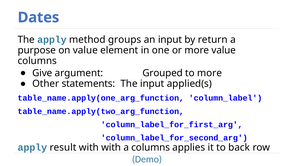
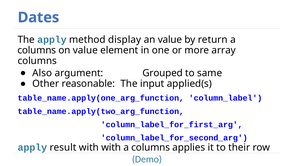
groups: groups -> display (125, 39)
an input: input -> value (170, 39)
purpose: purpose -> columns (37, 50)
more value: value -> array (224, 50)
Give: Give -> Also (42, 73)
to more: more -> same (210, 73)
statements: statements -> reasonable (88, 83)
back: back -> their (239, 147)
